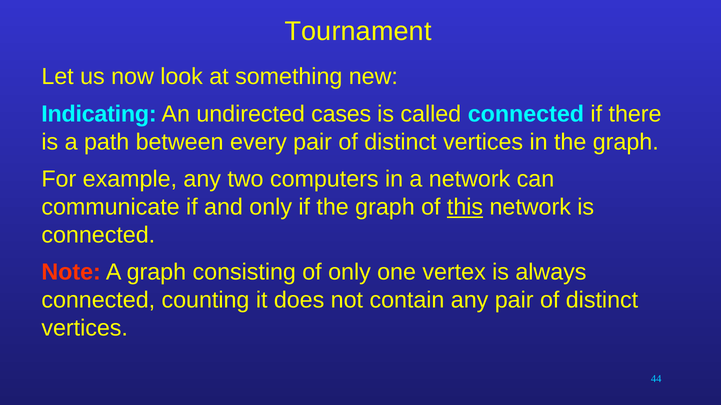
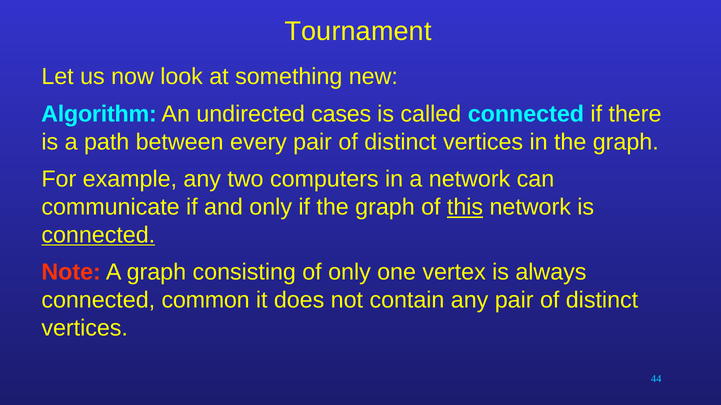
Indicating: Indicating -> Algorithm (99, 114)
connected underline: none -> present (98, 235)
counting: counting -> common (206, 301)
